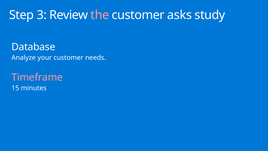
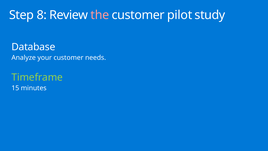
3: 3 -> 8 (42, 15)
asks: asks -> pilot (180, 15)
Timeframe colour: pink -> light green (37, 77)
